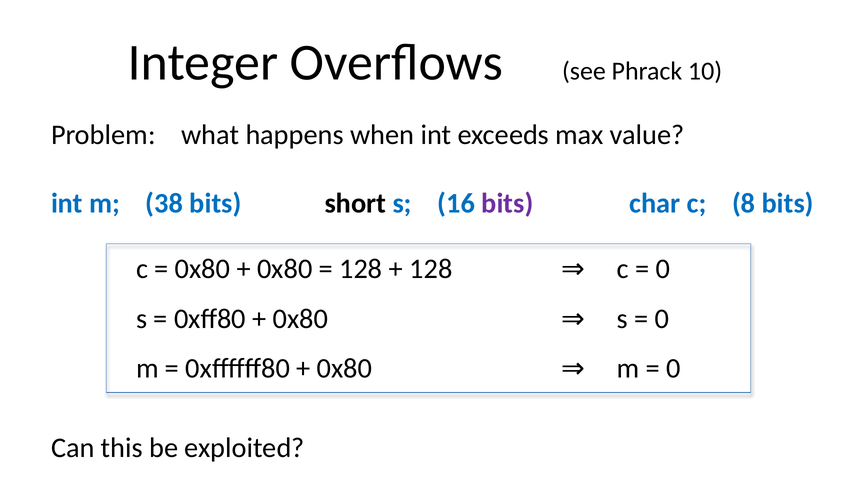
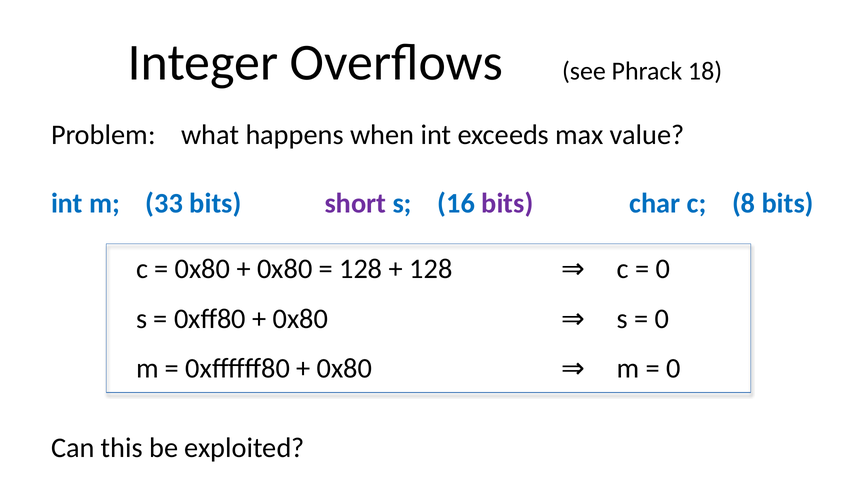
10: 10 -> 18 (705, 71)
38: 38 -> 33 (164, 203)
short colour: black -> purple (355, 203)
